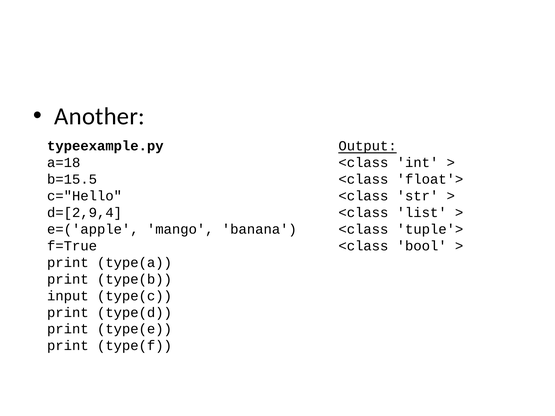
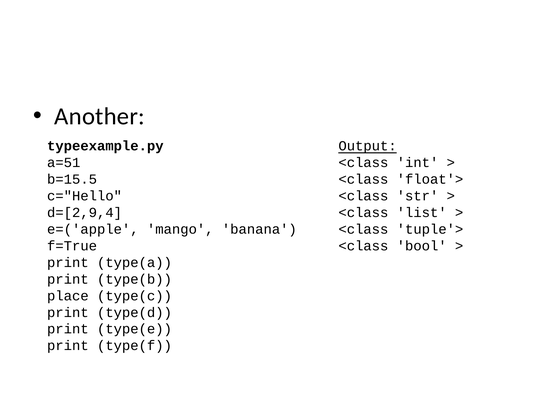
a=18: a=18 -> a=51 (64, 163)
input: input -> place (68, 296)
